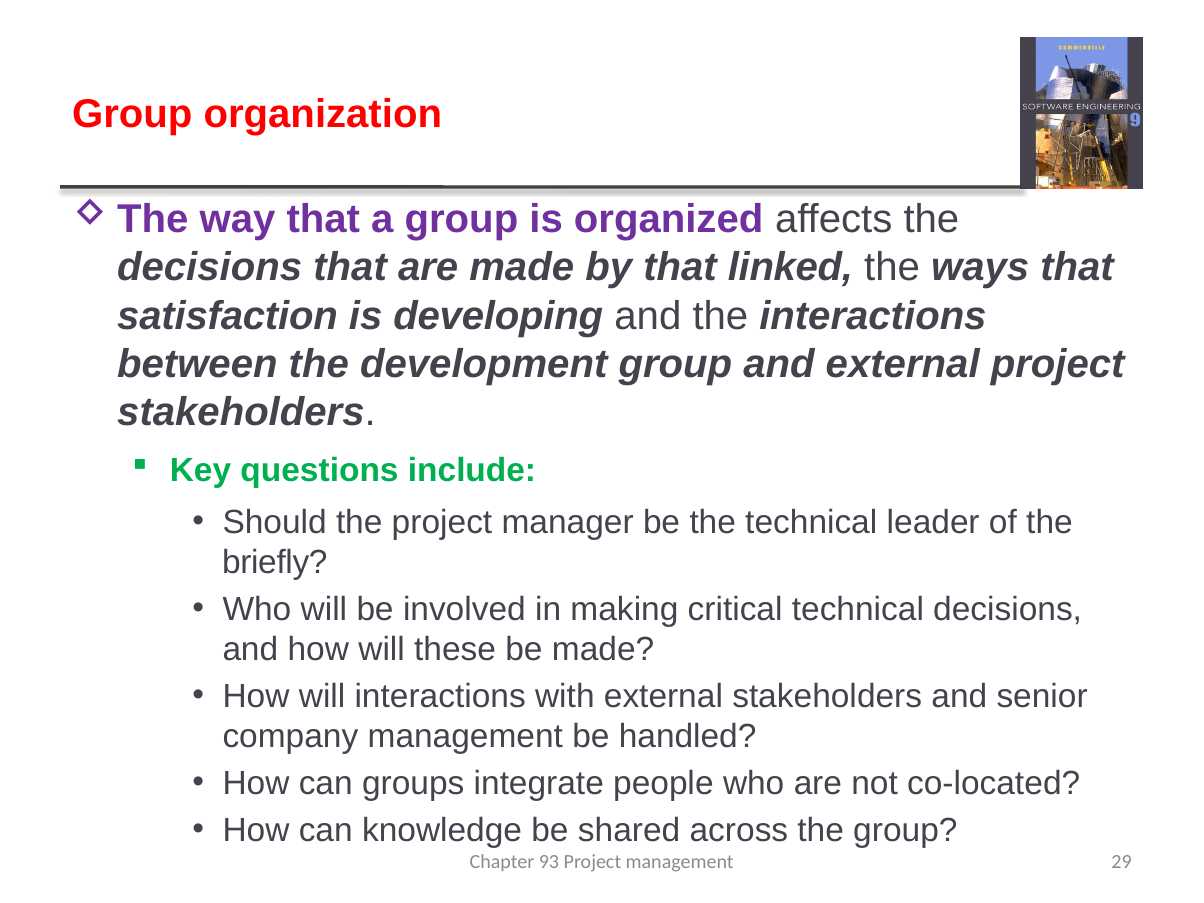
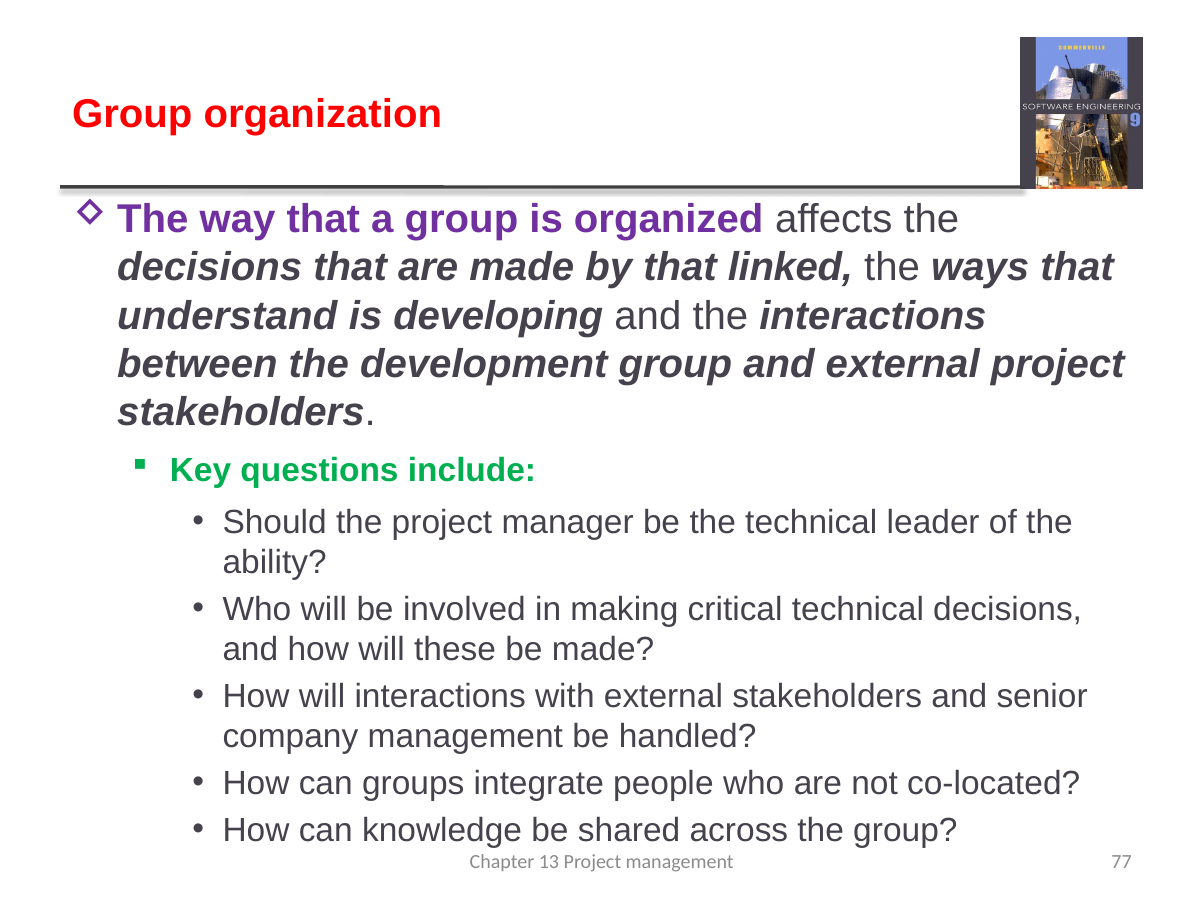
satisfaction: satisfaction -> understand (227, 316)
briefly: briefly -> ability (275, 563)
93: 93 -> 13 (549, 862)
29: 29 -> 77 (1122, 862)
